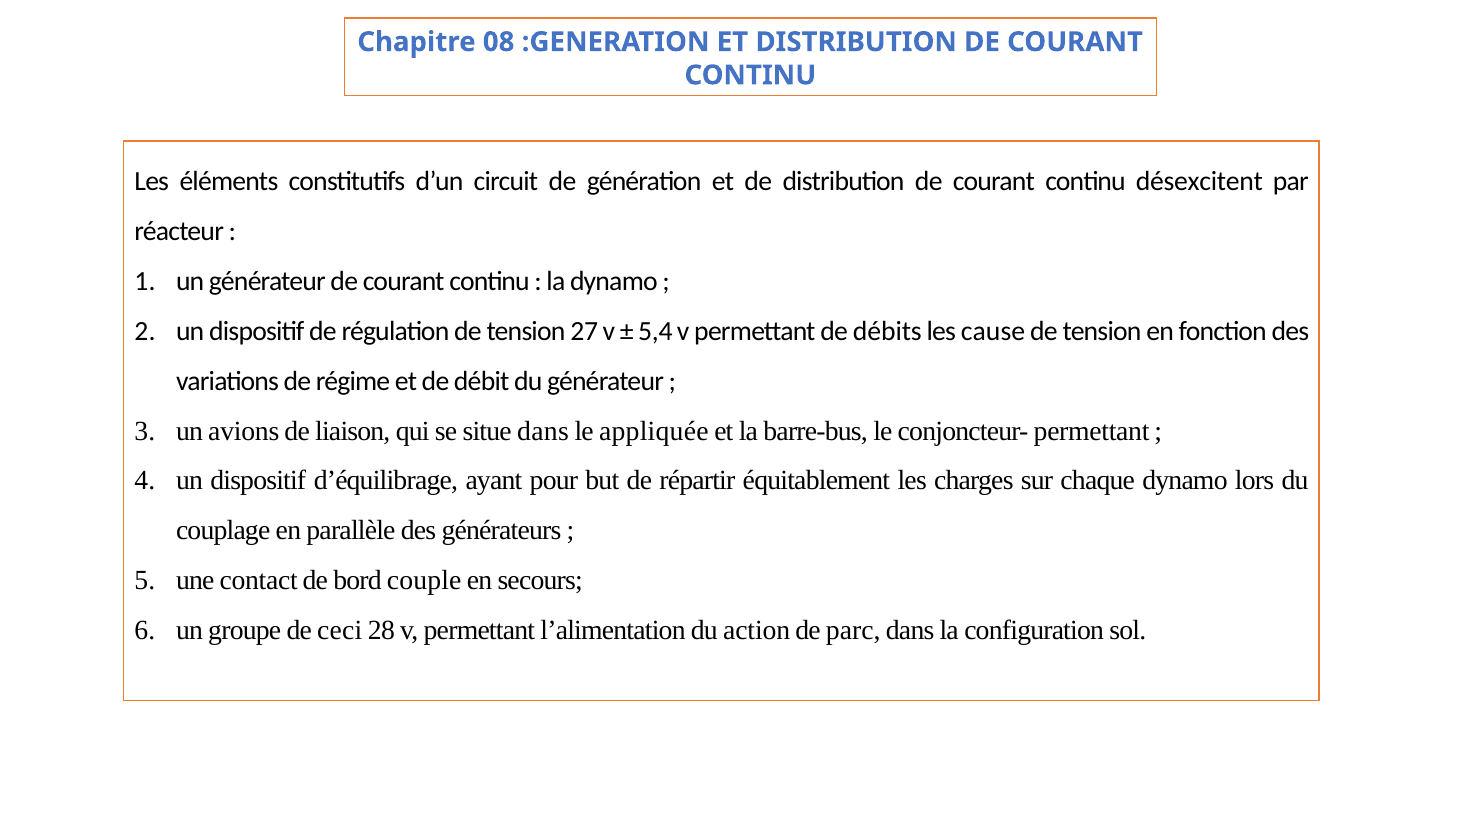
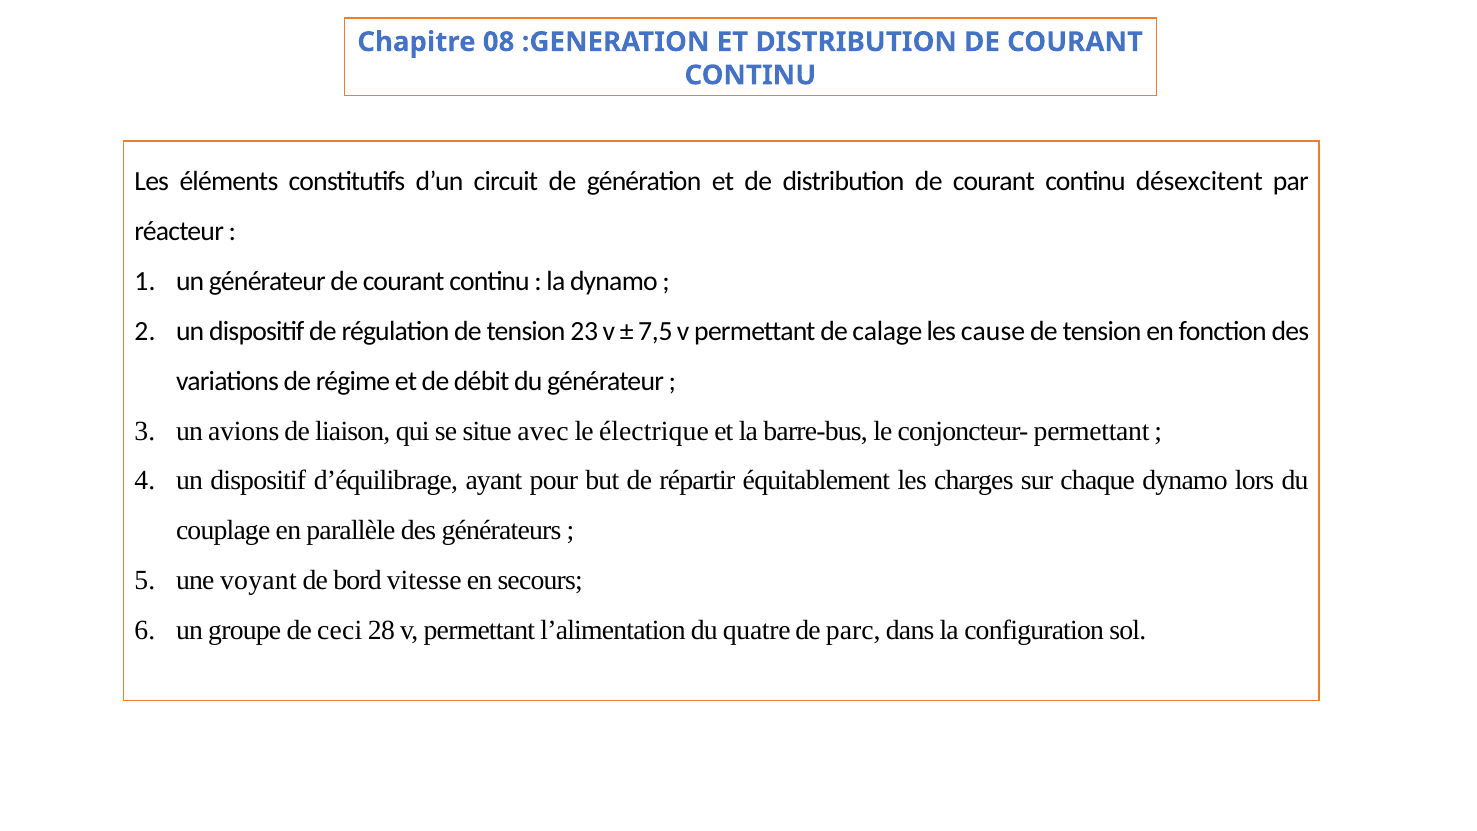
27: 27 -> 23 (584, 331)
5,4: 5,4 -> 7,5 (655, 331)
débits: débits -> calage (887, 331)
situe dans: dans -> avec (543, 431)
appliquée: appliquée -> électrique (654, 431)
contact: contact -> voyant (258, 580)
couple: couple -> vitesse (424, 580)
action: action -> quatre (757, 630)
